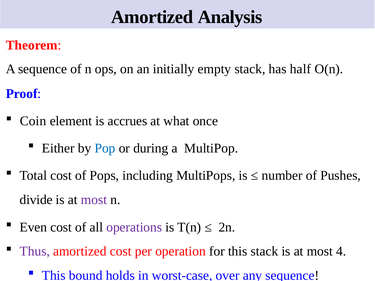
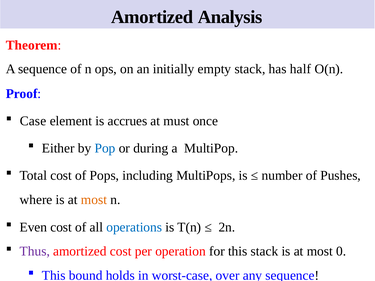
Coin: Coin -> Case (33, 121)
what: what -> must (176, 121)
divide: divide -> where (36, 200)
most colour: purple -> orange (94, 200)
operations colour: purple -> blue (134, 227)
4: 4 -> 0 (341, 252)
